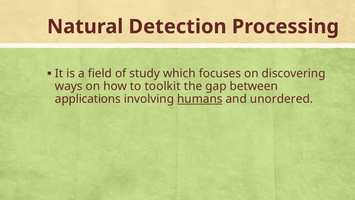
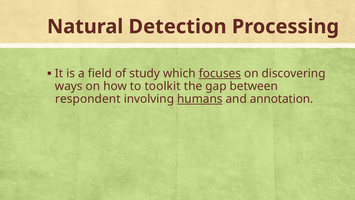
focuses underline: none -> present (220, 73)
applications: applications -> respondent (88, 99)
unordered: unordered -> annotation (282, 99)
